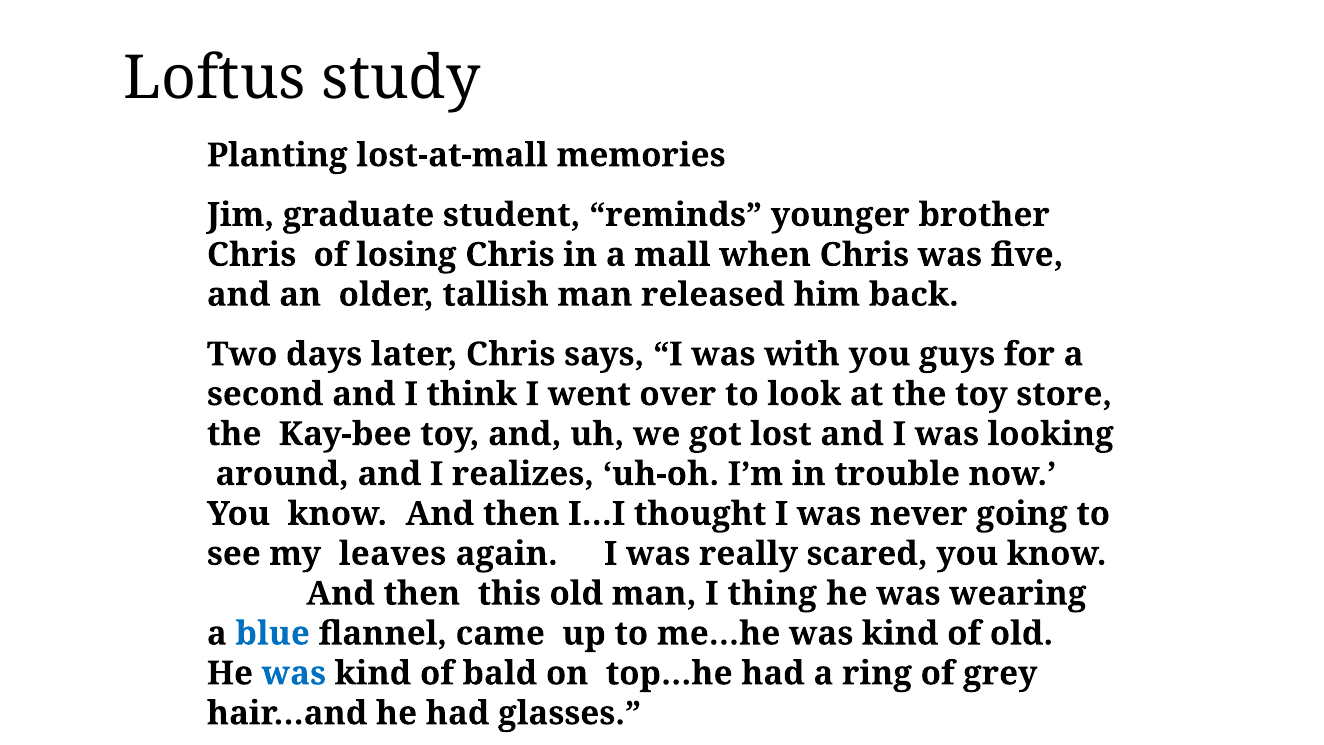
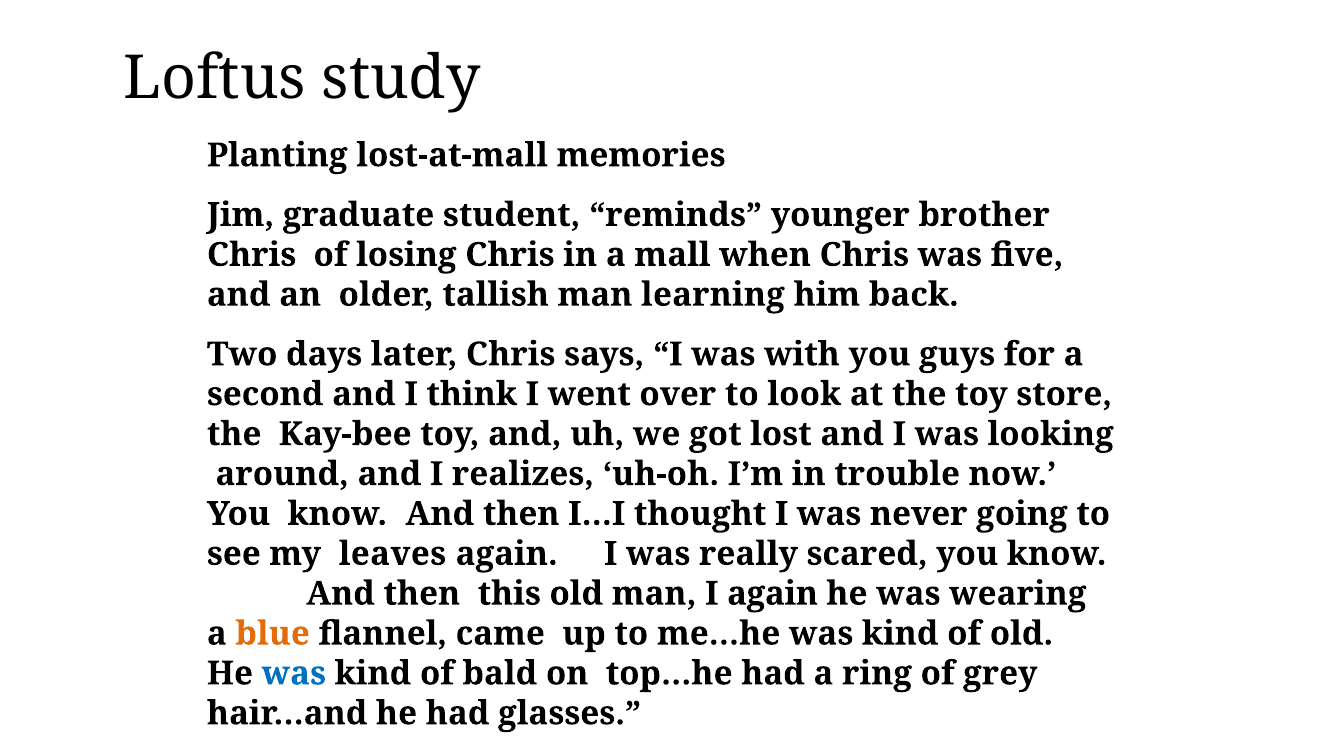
released: released -> learning (713, 295)
I thing: thing -> again (773, 594)
blue colour: blue -> orange (273, 633)
